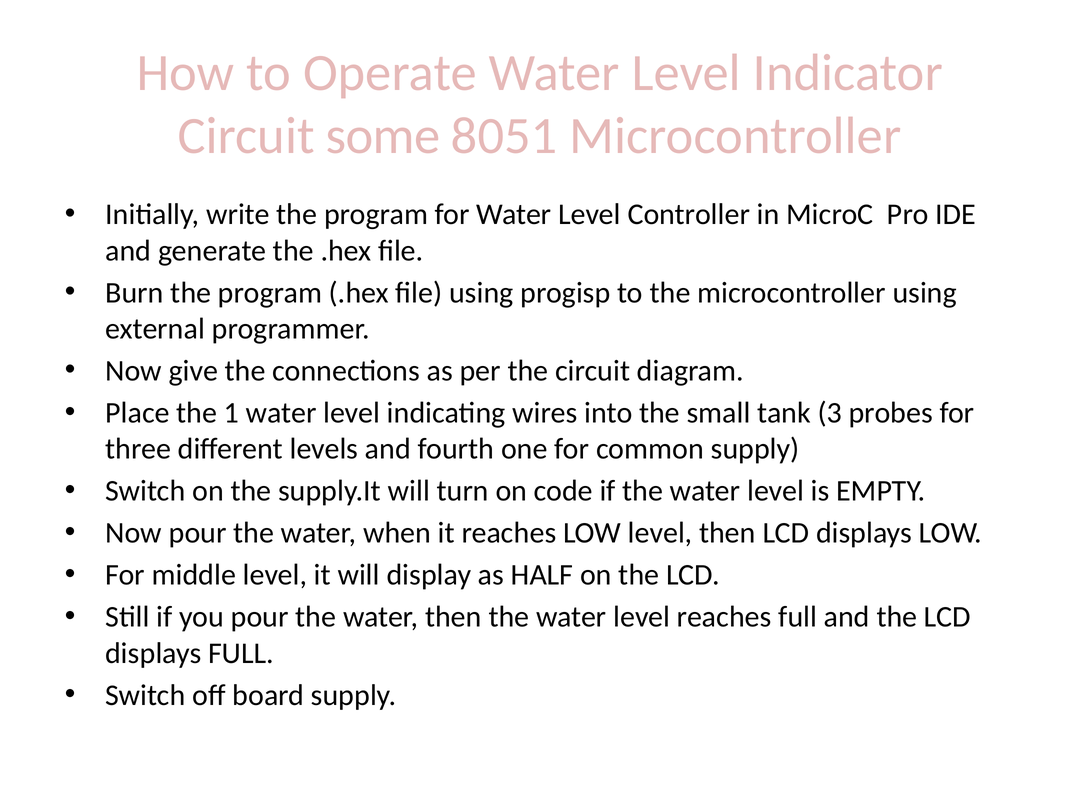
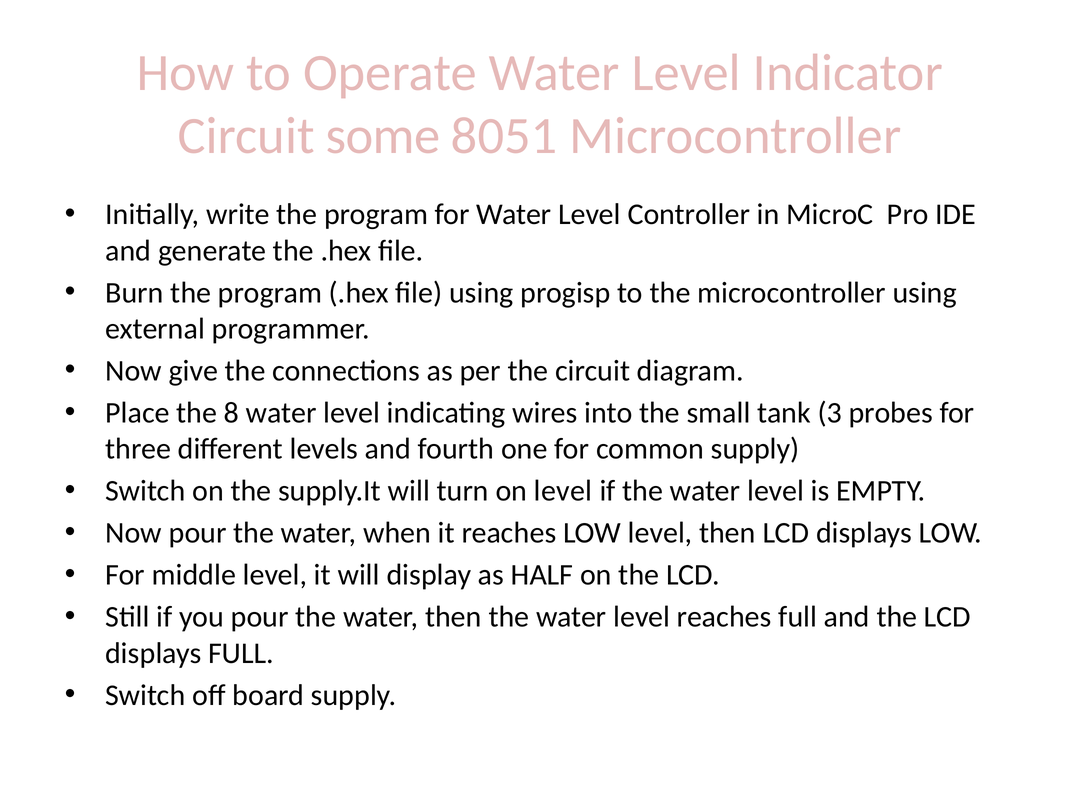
1: 1 -> 8 (232, 413)
on code: code -> level (563, 491)
